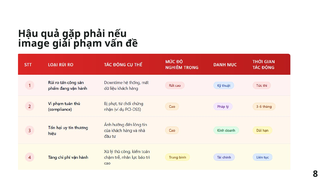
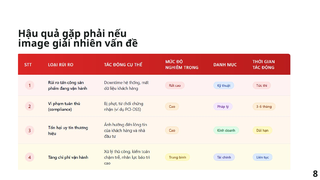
phạm: phạm -> nhiên (88, 43)
